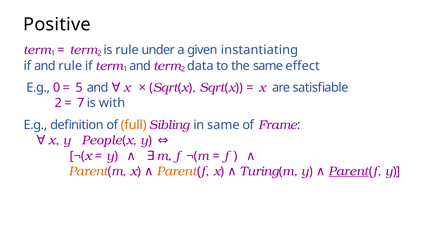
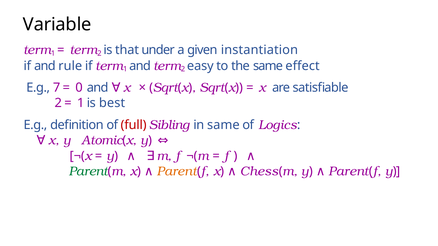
Positive: Positive -> Variable (57, 25)
is rule: rule -> that (127, 50)
instantiating: instantiating -> instantiation (259, 50)
data: data -> easy (200, 66)
0: 0 -> 7 (57, 88)
5: 5 -> 0 (79, 88)
7: 7 -> 1 (81, 103)
with: with -> best (112, 103)
full colour: orange -> red (134, 125)
Frame: Frame -> Logics (278, 125)
People: People -> Atomic (102, 141)
Parent colour: orange -> green (88, 172)
Turing: Turing -> Chess (259, 172)
Parent underline: present -> none (349, 172)
